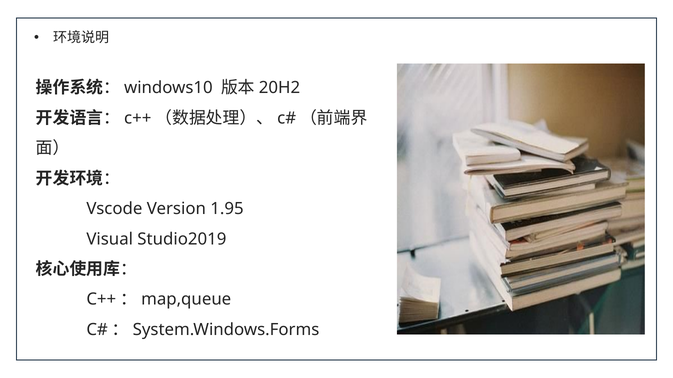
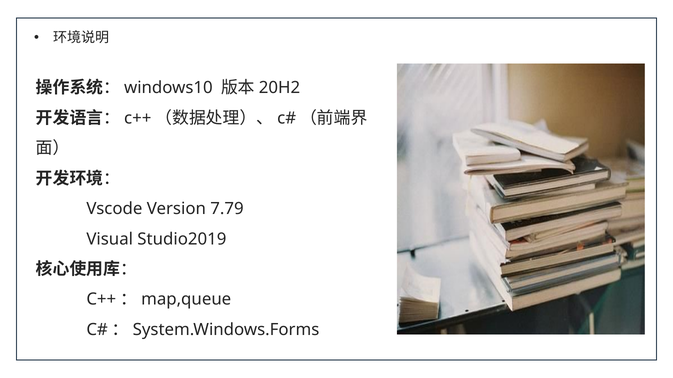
1.95: 1.95 -> 7.79 (227, 209)
